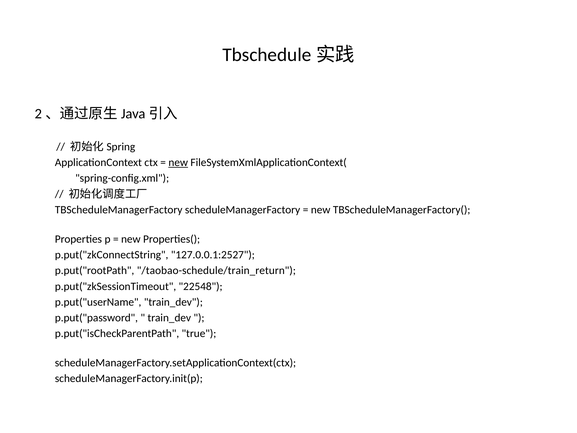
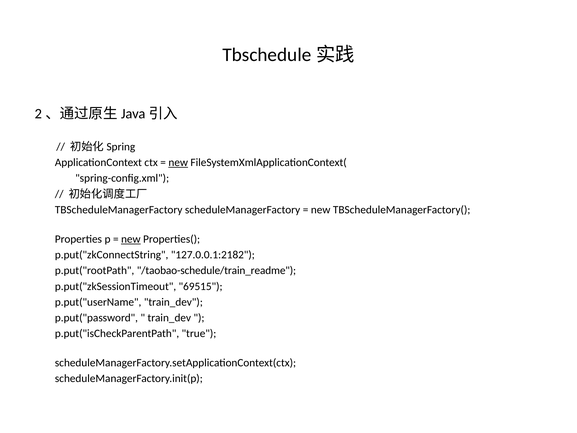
new underline: none -> present (131, 239)
127.0.0.1:2527: 127.0.0.1:2527 -> 127.0.0.1:2182 (213, 255)
/taobao-schedule/train_return: /taobao-schedule/train_return -> /taobao-schedule/train_readme (216, 270)
22548: 22548 -> 69515 (201, 286)
